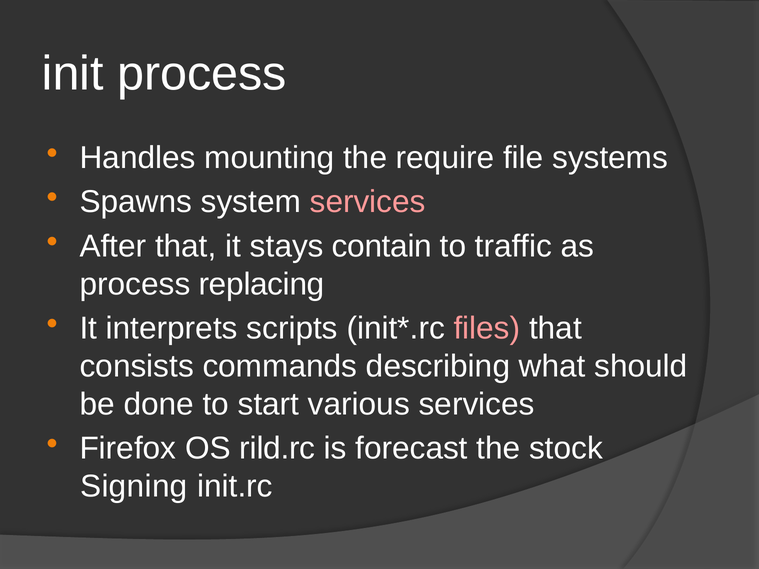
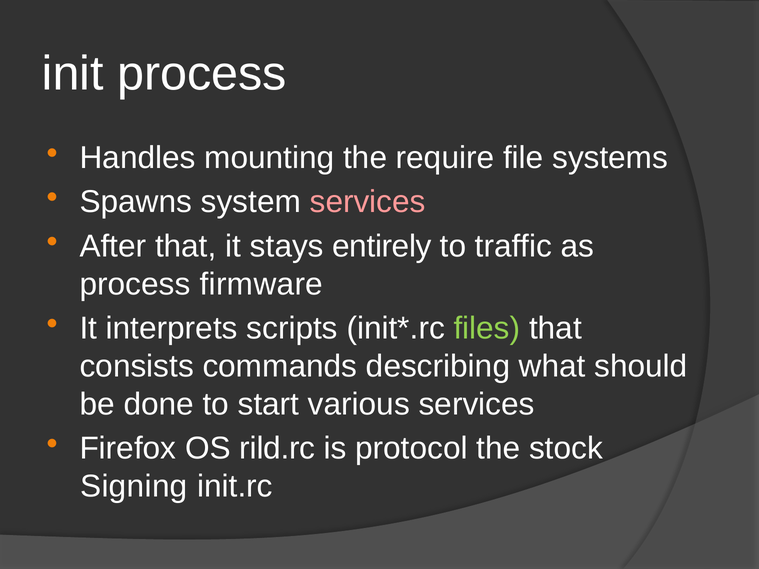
contain: contain -> entirely (382, 246)
replacing: replacing -> firmware (261, 284)
files colour: pink -> light green (487, 329)
forecast: forecast -> protocol (411, 449)
